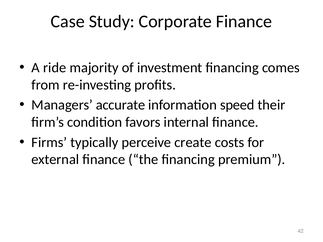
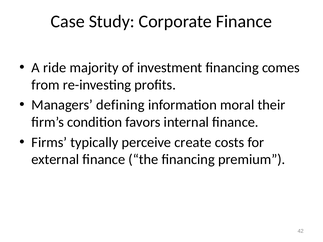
accurate: accurate -> defining (120, 105)
speed: speed -> moral (237, 105)
